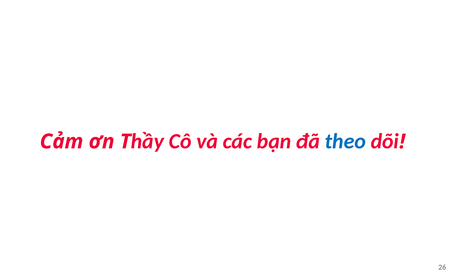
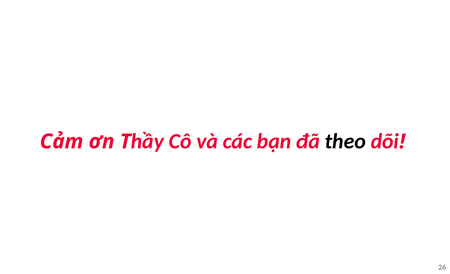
theo colour: blue -> black (345, 141)
